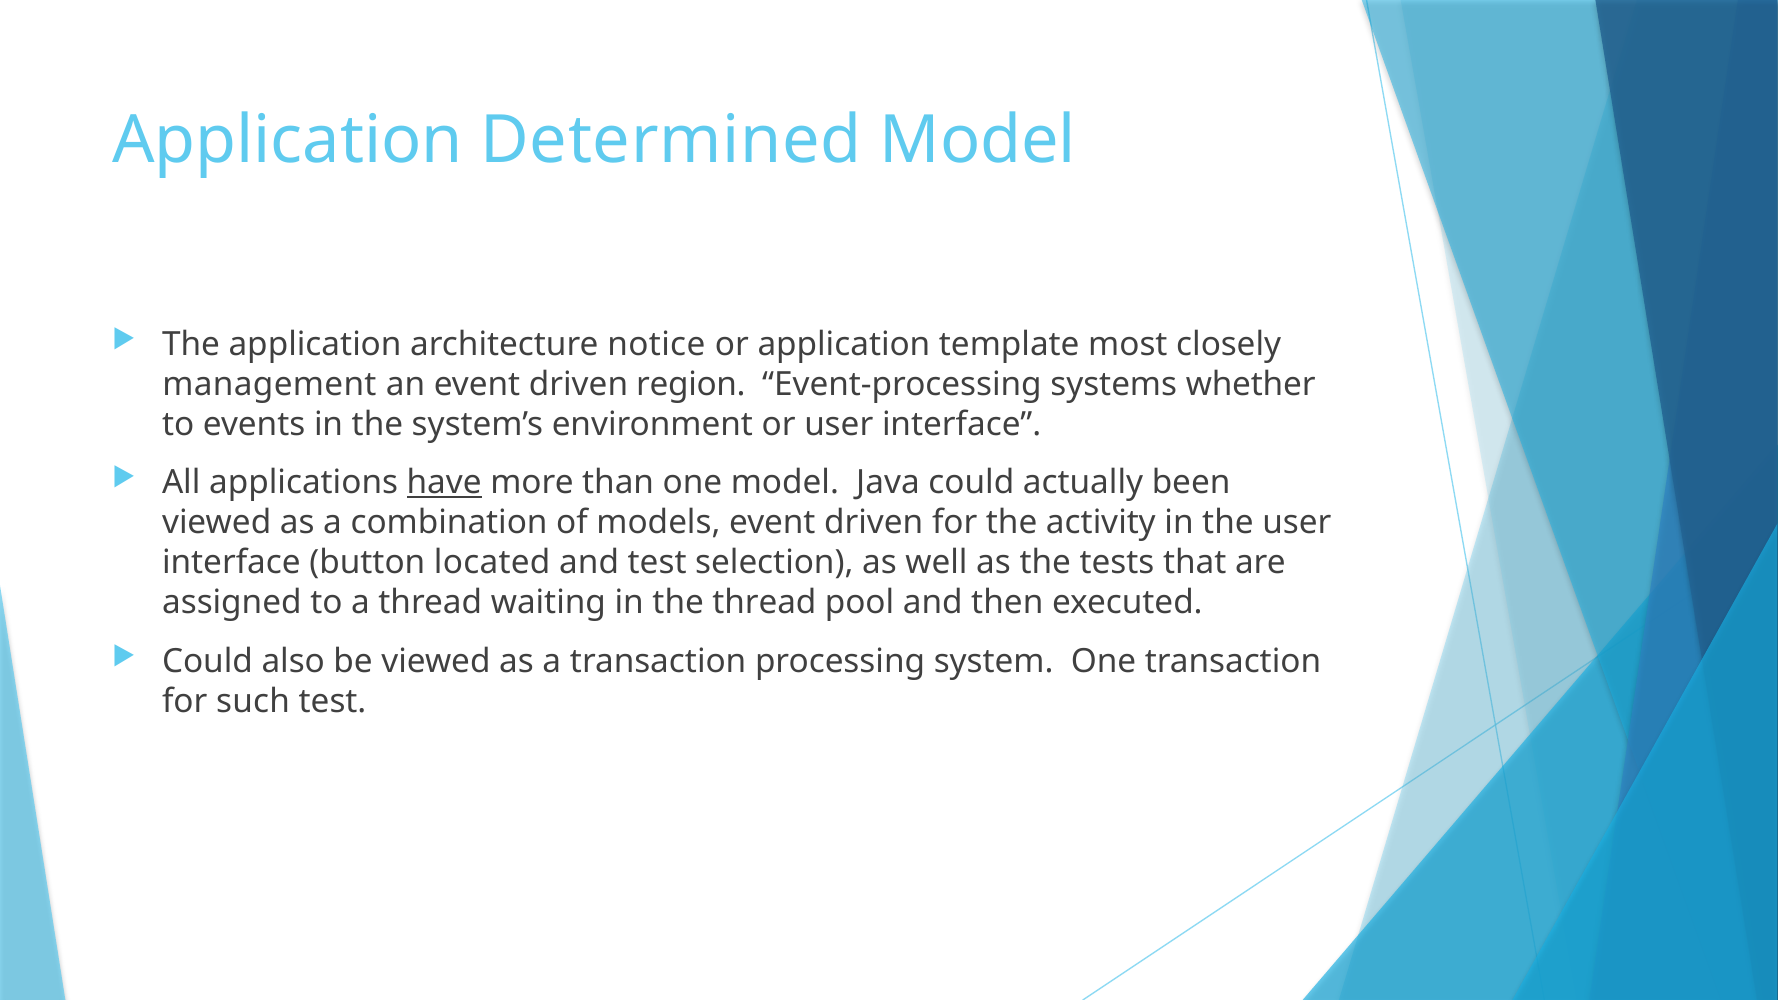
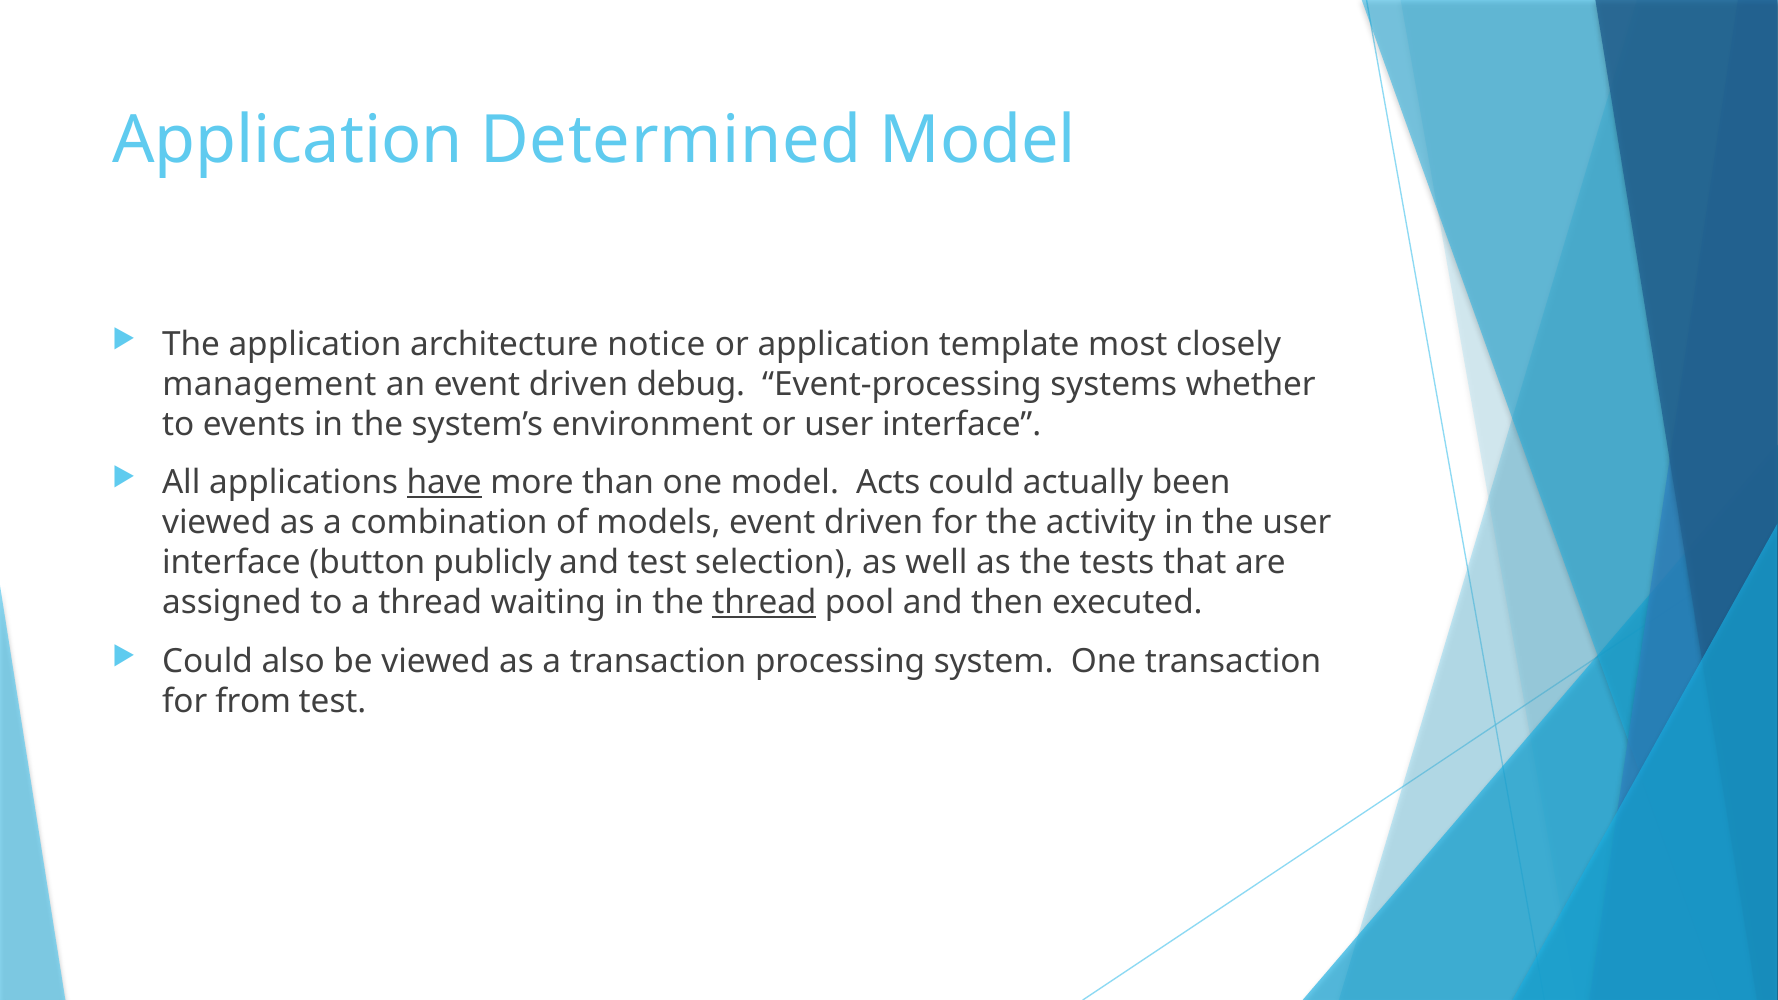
region: region -> debug (691, 384)
Java: Java -> Acts (888, 483)
located: located -> publicly (492, 563)
thread underline: none -> present (764, 603)
such: such -> from (253, 701)
